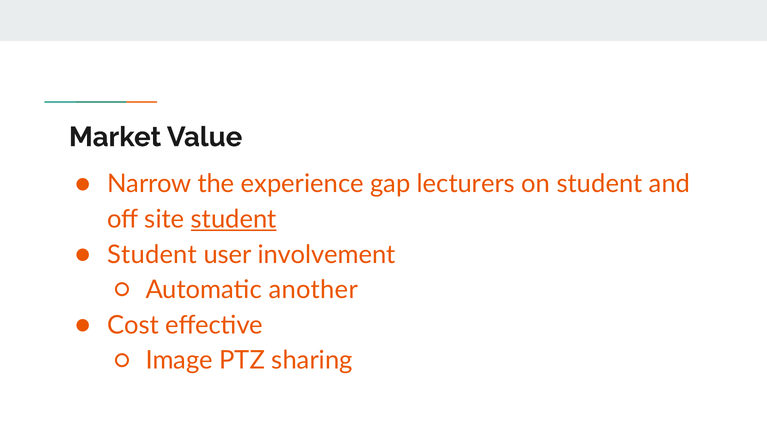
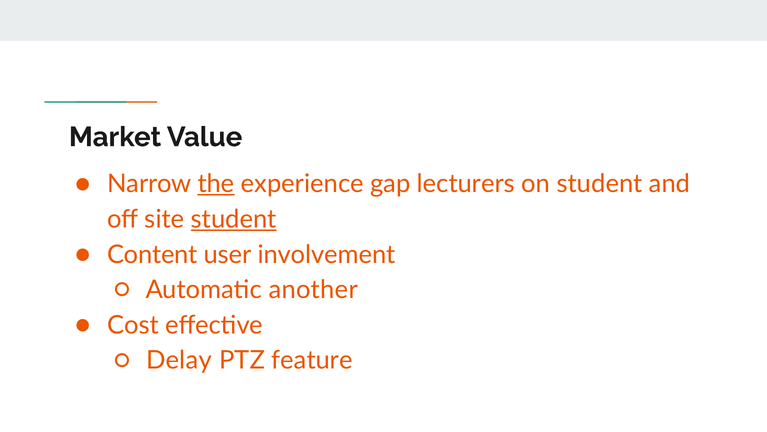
the underline: none -> present (216, 184)
Student: Student -> Content (152, 254)
Image: Image -> Delay (179, 360)
sharing: sharing -> feature (312, 360)
